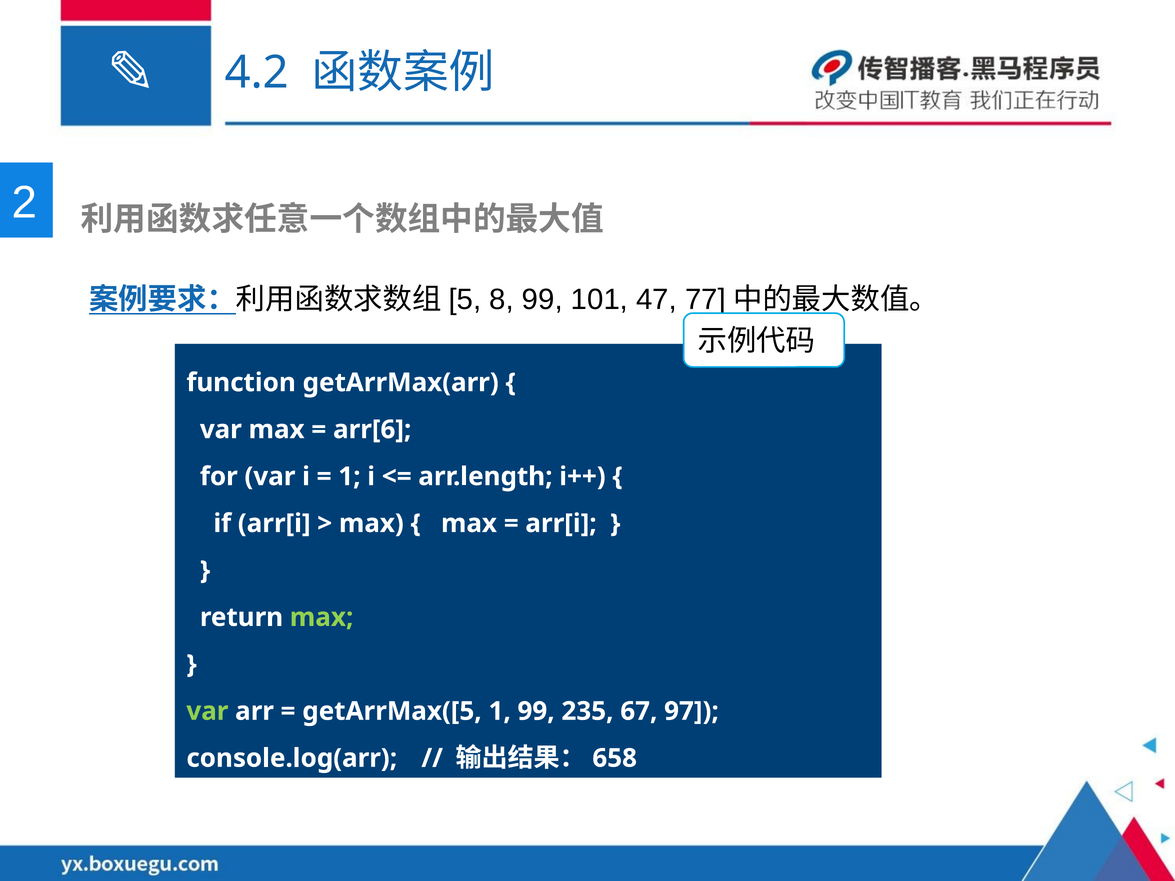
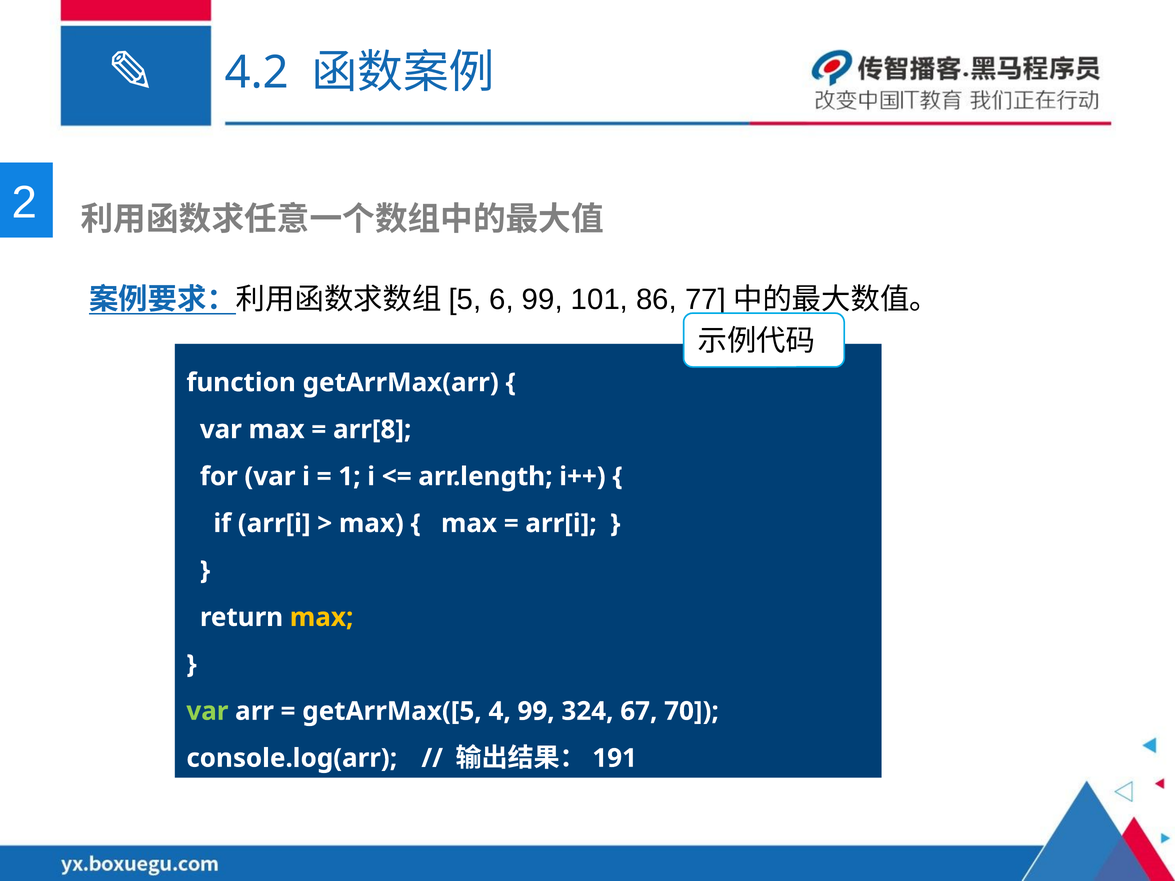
8: 8 -> 6 (502, 300)
47: 47 -> 86 (657, 300)
arr[6: arr[6 -> arr[8 (372, 430)
max colour: light green -> yellow (322, 618)
getArrMax([5 1: 1 -> 4 (500, 711)
235: 235 -> 324 (587, 711)
97: 97 -> 70 (691, 711)
658: 658 -> 191 (615, 758)
